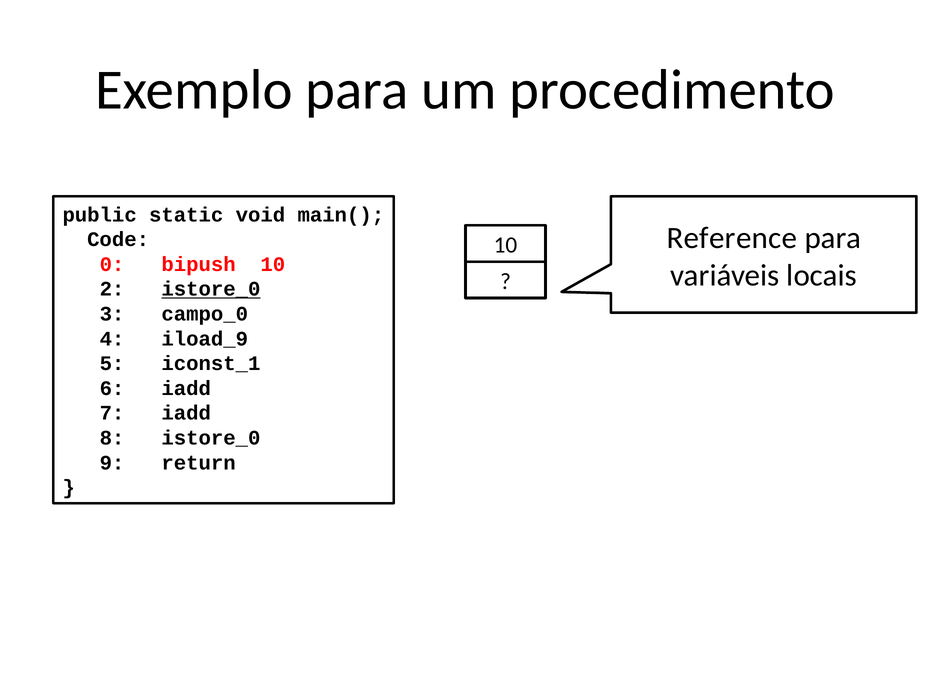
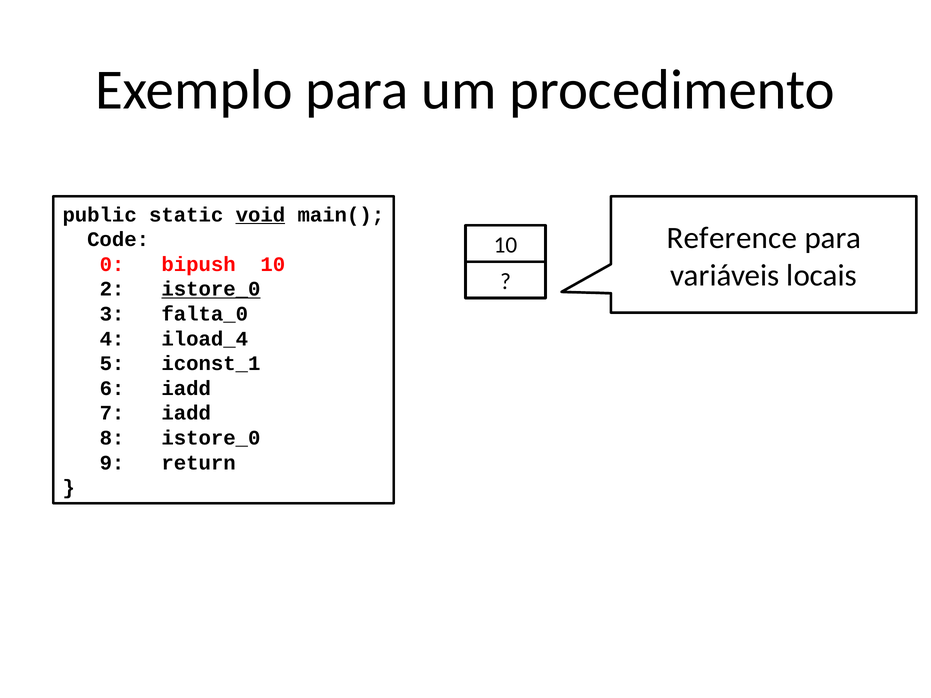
void underline: none -> present (260, 215)
campo_0: campo_0 -> falta_0 (205, 314)
iload_9: iload_9 -> iload_4 (205, 339)
